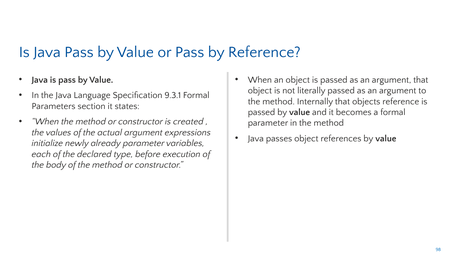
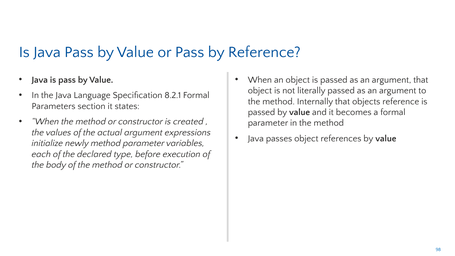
9.3.1: 9.3.1 -> 8.2.1 (173, 95)
newly already: already -> method (106, 143)
